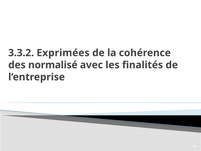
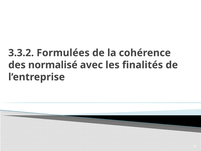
Exprimées: Exprimées -> Formulées (63, 53)
